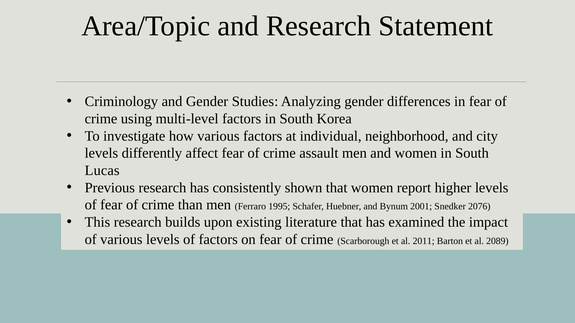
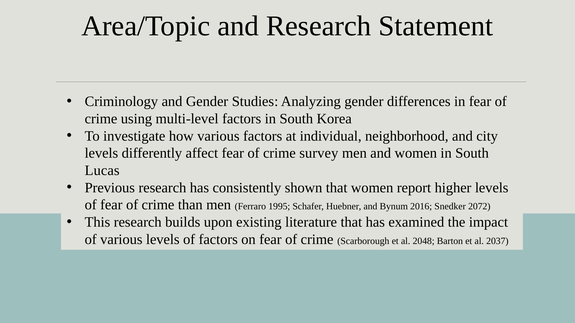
assault: assault -> survey (319, 153)
2001: 2001 -> 2016 (421, 207)
2076: 2076 -> 2072 (479, 207)
2011: 2011 -> 2048 (424, 241)
2089: 2089 -> 2037 (497, 241)
